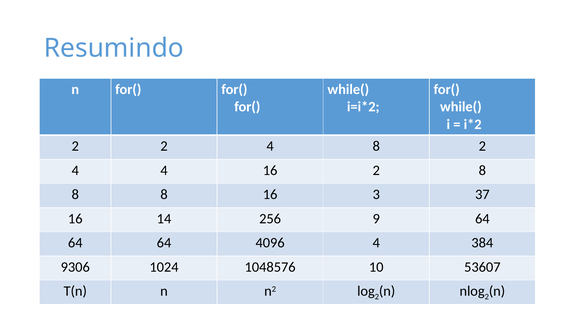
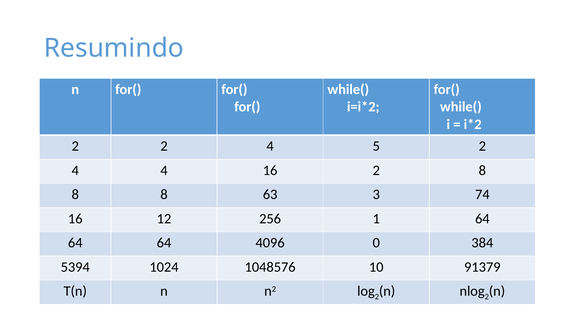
4 8: 8 -> 5 (376, 146)
8 16: 16 -> 63 (270, 195)
37: 37 -> 74 (482, 195)
14: 14 -> 12 (164, 219)
9: 9 -> 1 (376, 219)
4096 4: 4 -> 0 (376, 243)
9306: 9306 -> 5394 (75, 267)
53607: 53607 -> 91379 (482, 267)
